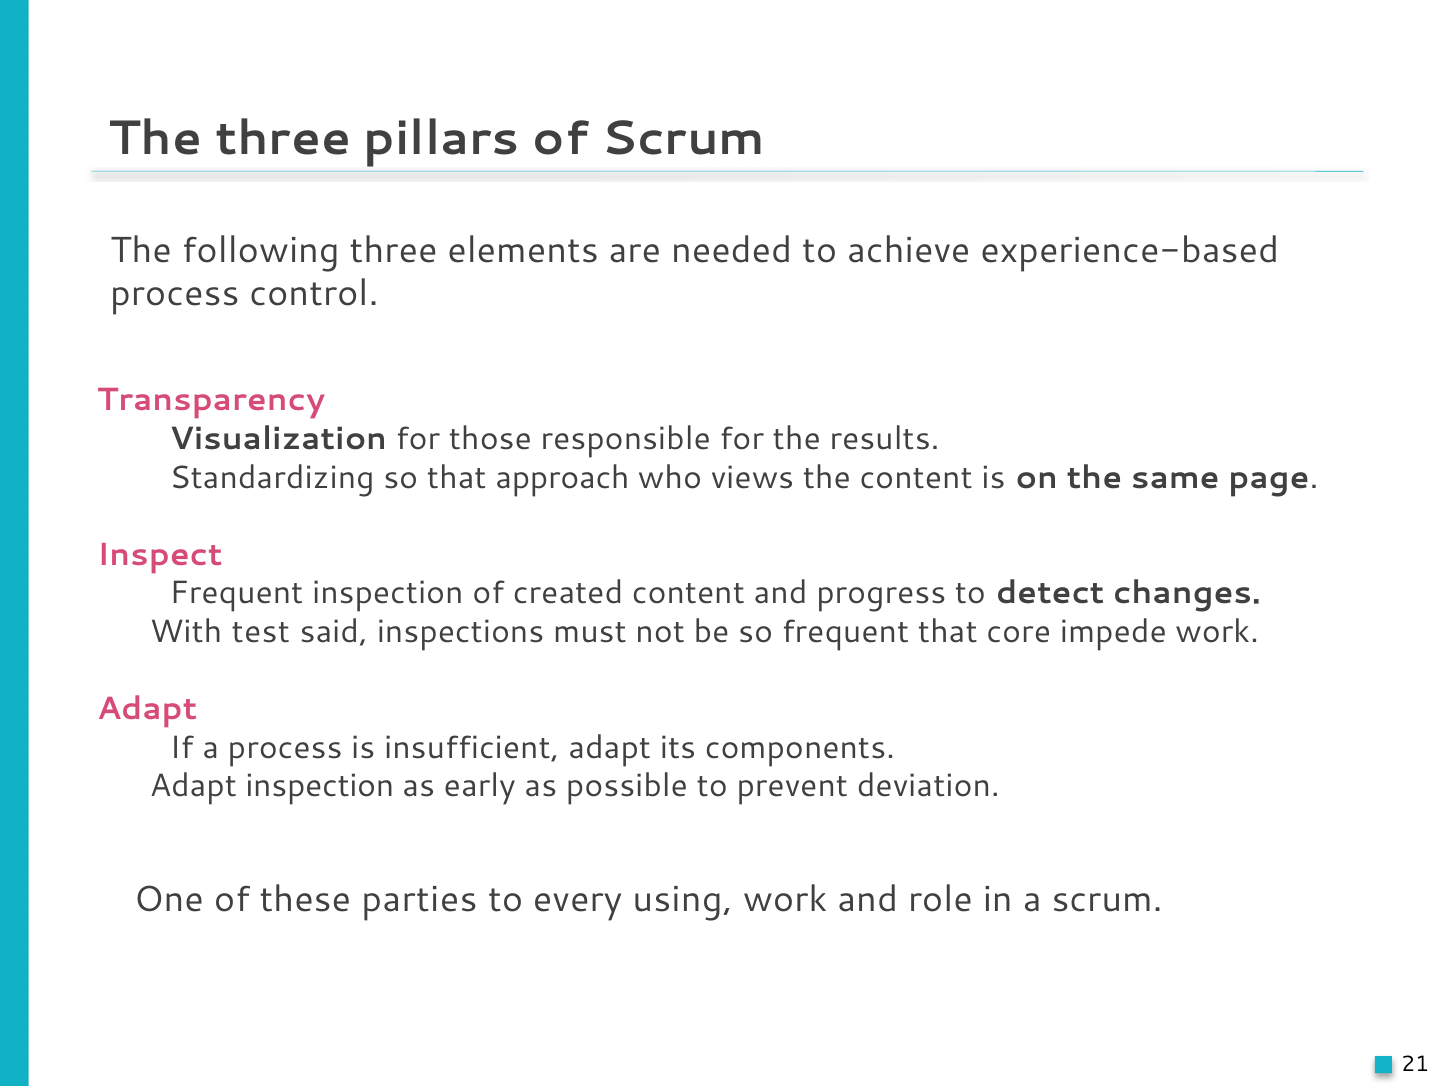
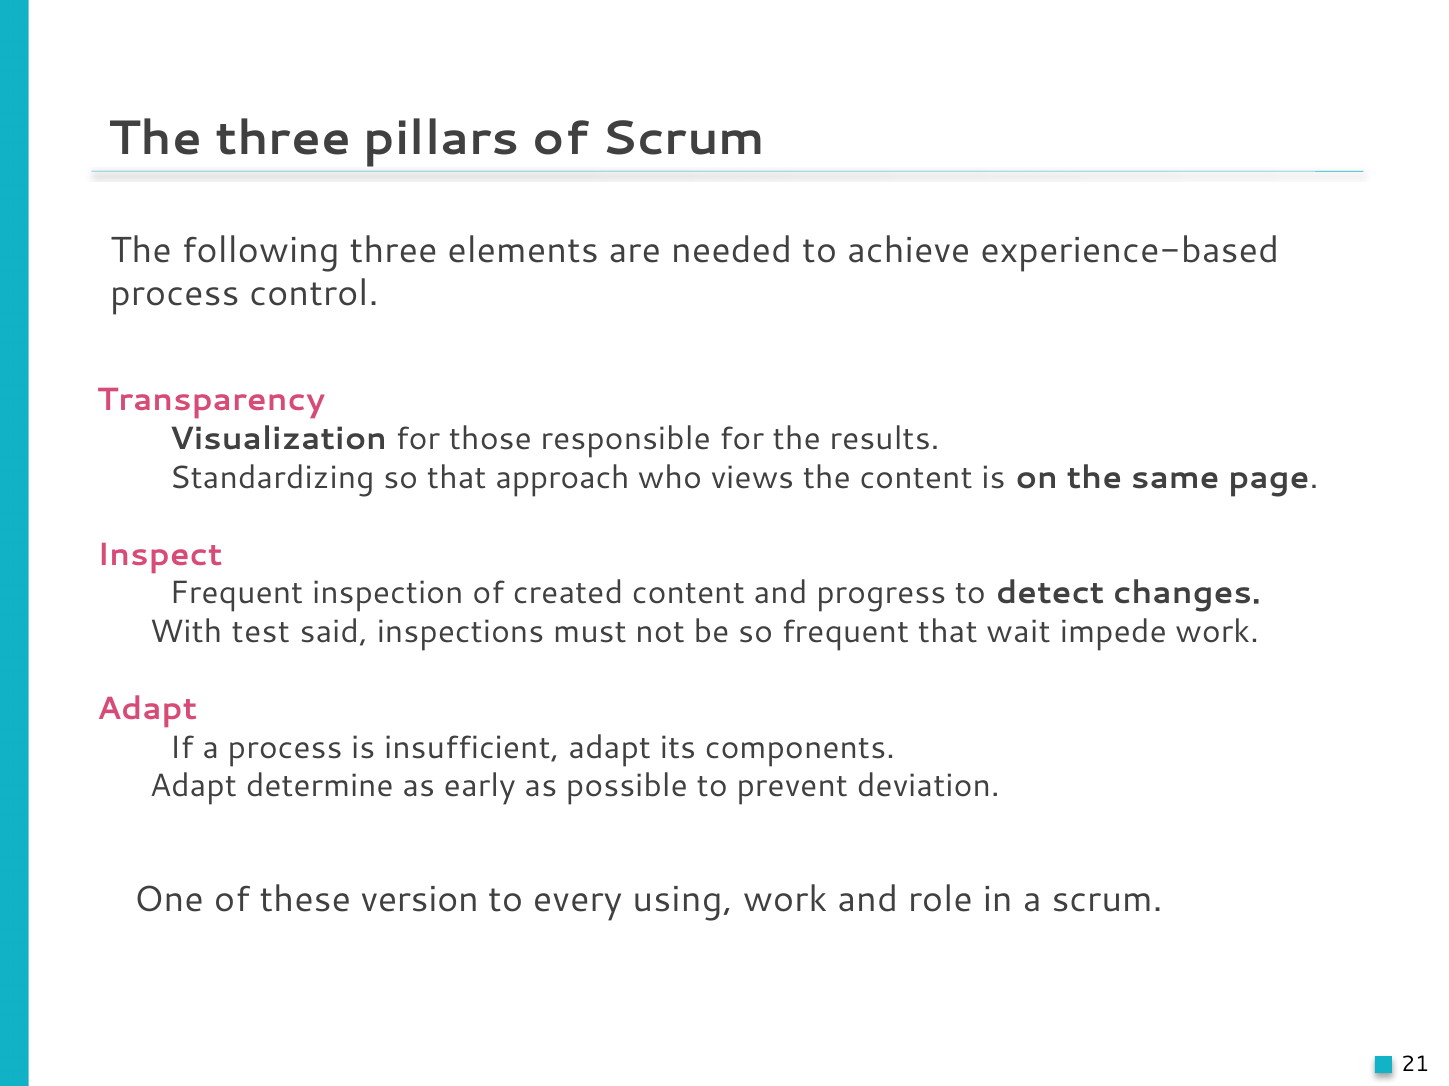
core: core -> wait (1019, 632)
Adapt inspection: inspection -> determine (320, 787)
parties: parties -> version (420, 900)
